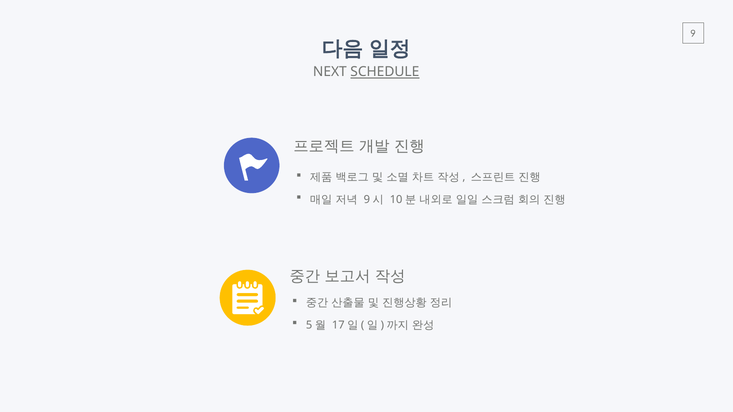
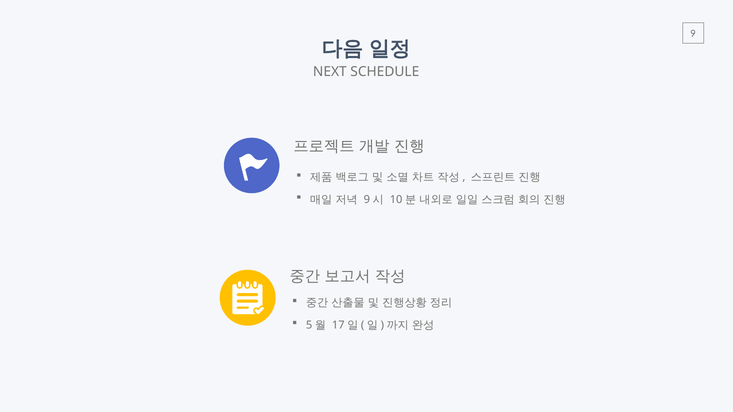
SCHEDULE underline: present -> none (385, 72)
